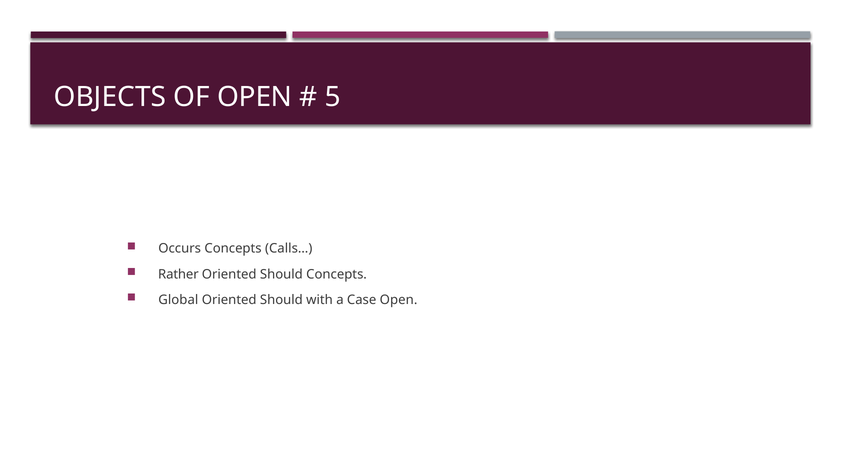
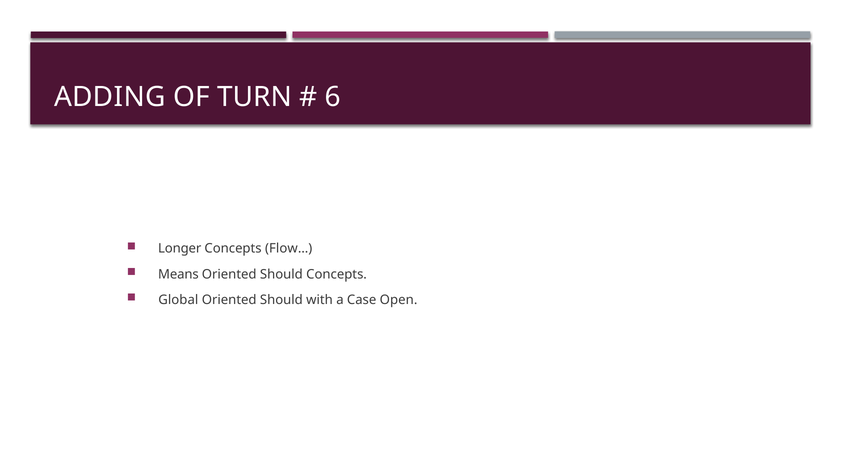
OBJECTS: OBJECTS -> ADDING (110, 97)
OF OPEN: OPEN -> TURN (255, 97)
5: 5 -> 6 (333, 97)
Occurs: Occurs -> Longer (180, 249)
Calls…: Calls… -> Flow… (289, 249)
Rather: Rather -> Means (178, 274)
